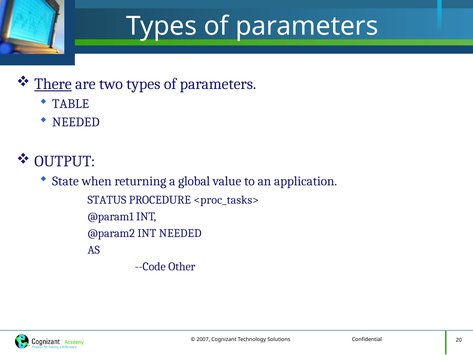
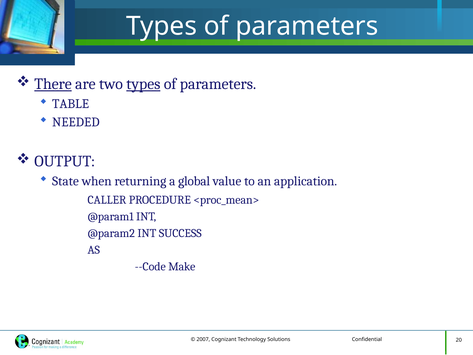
types underline: none -> present (143, 84)
STATUS: STATUS -> CALLER (107, 200)
<proc_tasks>: <proc_tasks> -> <proc_mean> (226, 200)
INT NEEDED: NEEDED -> SUCCESS (180, 233)
Other: Other -> Make (182, 266)
